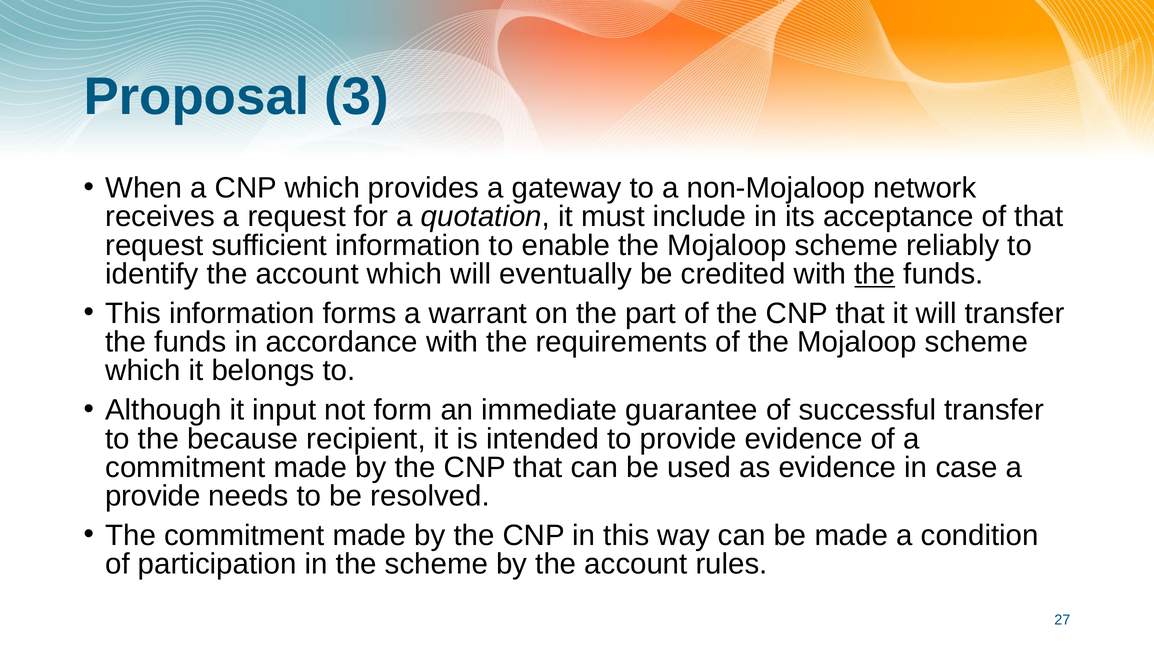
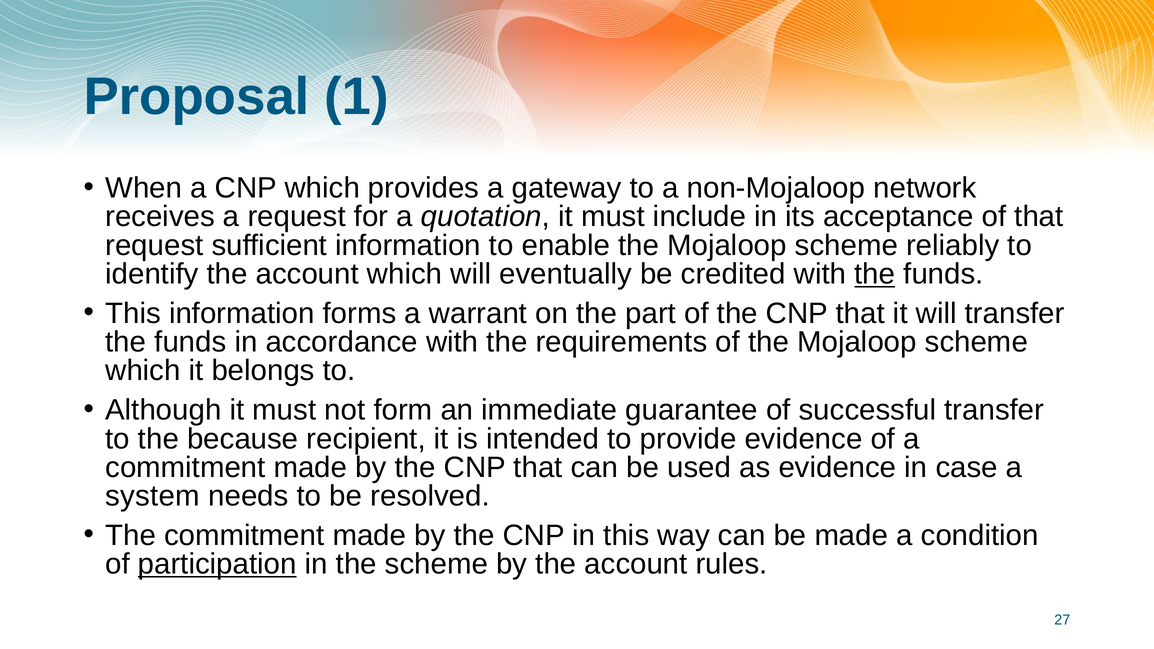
3: 3 -> 1 (356, 97)
Although it input: input -> must (284, 410)
provide: provide -> system (153, 496)
participation underline: none -> present (217, 564)
